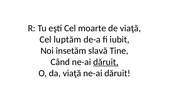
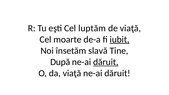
moarte: moarte -> luptăm (92, 28)
luptăm: luptăm -> moarte (67, 39)
iubit underline: none -> present (120, 39)
Când: Când -> După (60, 62)
